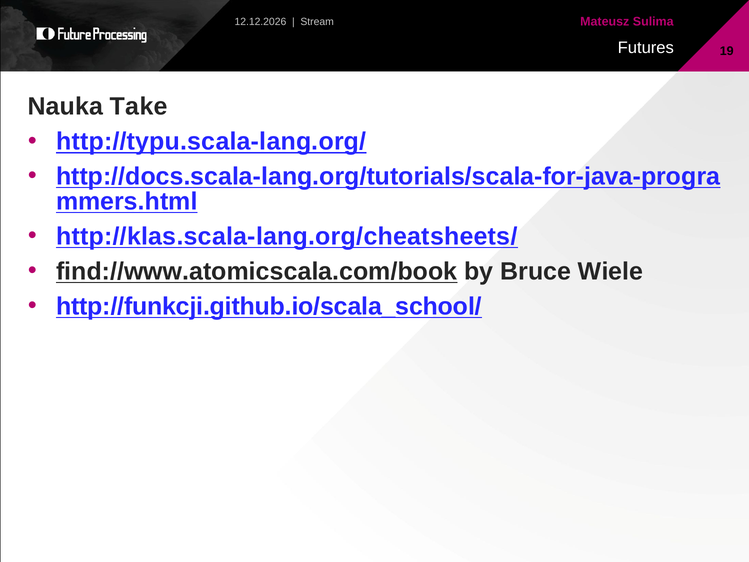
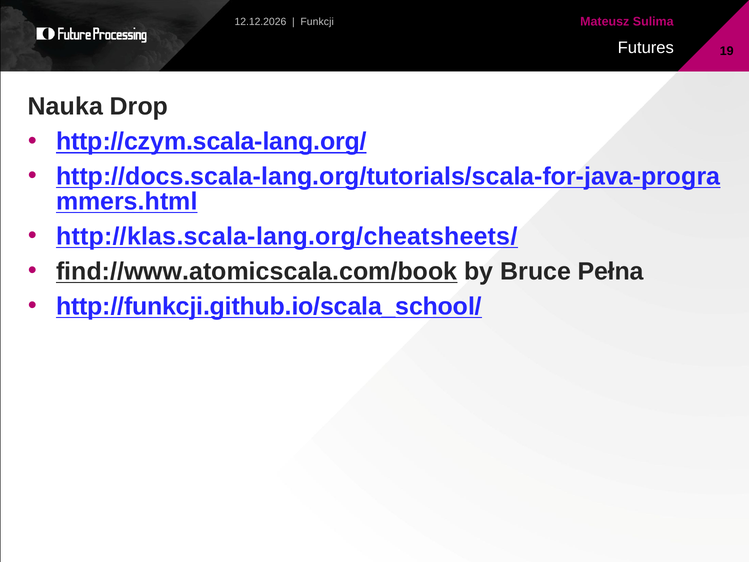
Stream: Stream -> Funkcji (317, 22)
Take: Take -> Drop (139, 107)
http://typu.scala-lang.org/: http://typu.scala-lang.org/ -> http://czym.scala-lang.org/ (211, 142)
Wiele: Wiele -> Pełna (611, 271)
